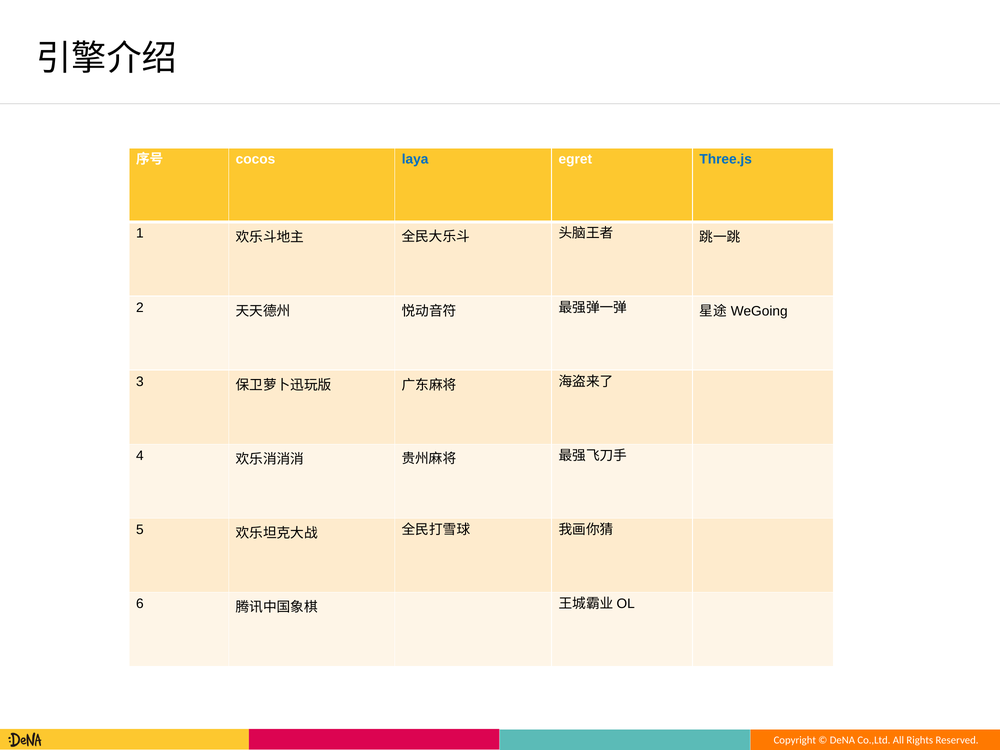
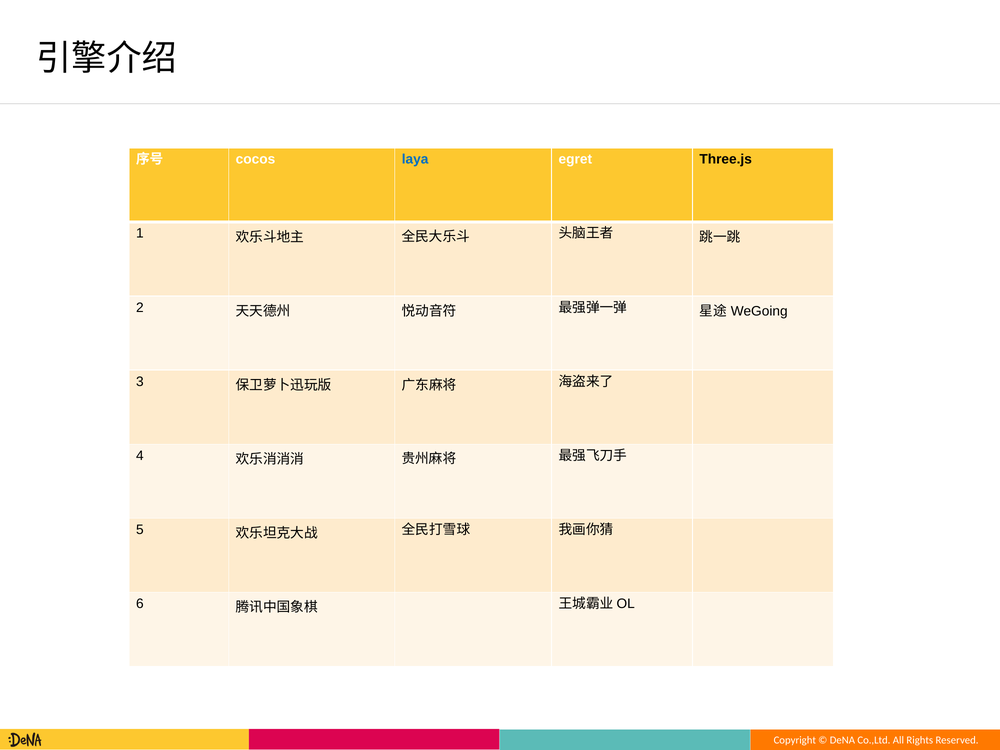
Three.js colour: blue -> black (726, 159)
